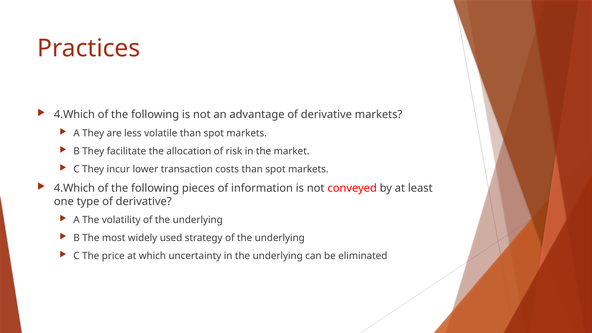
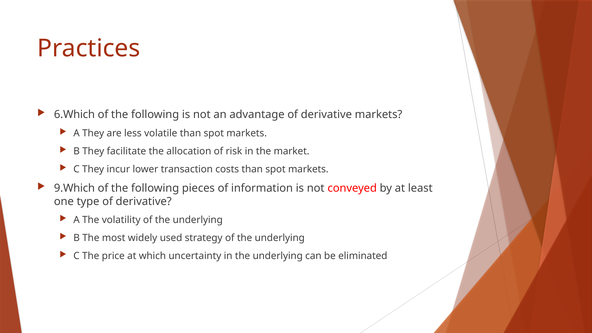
4.Which: 4.Which -> 6.Which (74, 115)
4.Which: 4.Which -> 9.Which (74, 188)
